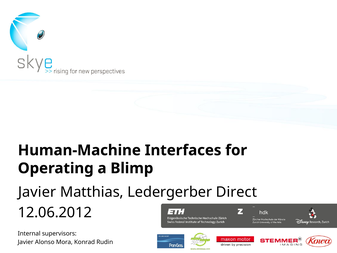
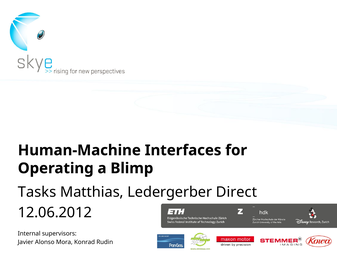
Javier: Javier -> Tasks (37, 192)
